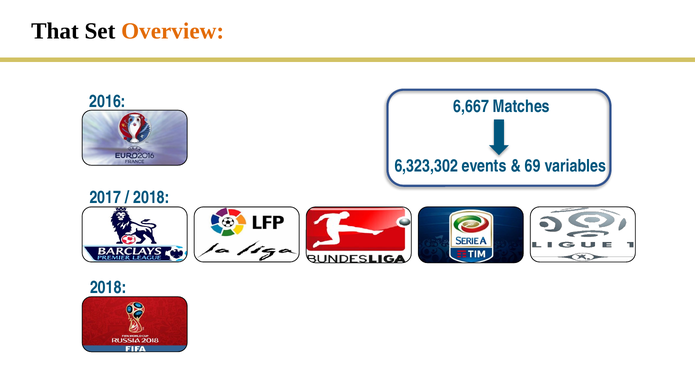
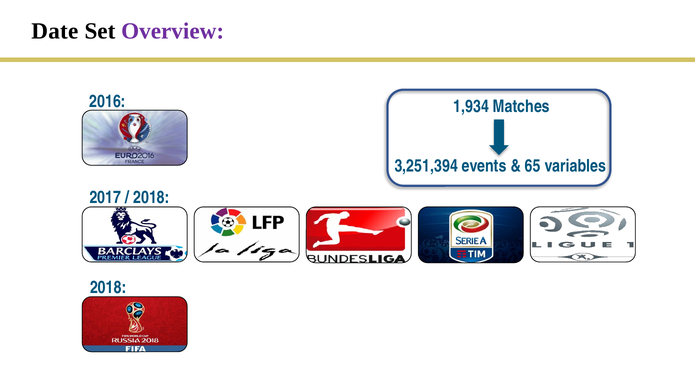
That: That -> Date (55, 31)
Overview colour: orange -> purple (173, 31)
6,667: 6,667 -> 1,934 (471, 107)
6,323,302: 6,323,302 -> 3,251,394 (426, 166)
69: 69 -> 65 (533, 166)
